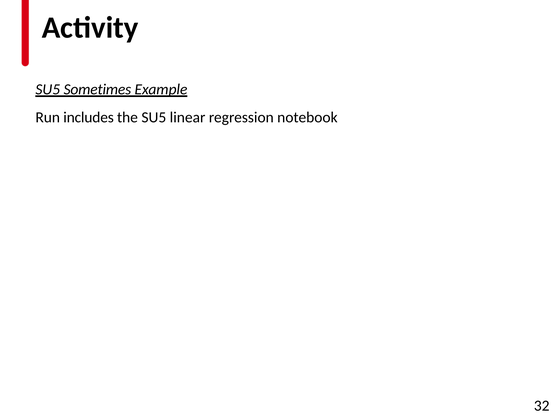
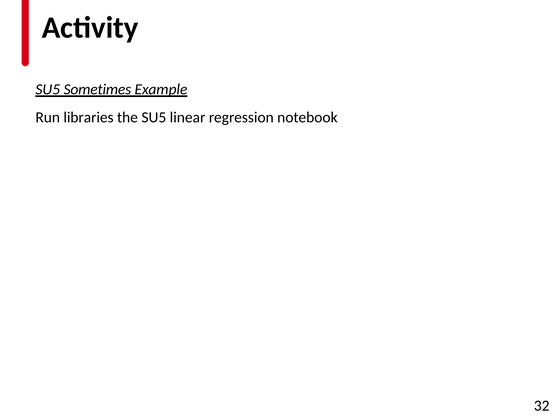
includes: includes -> libraries (89, 117)
